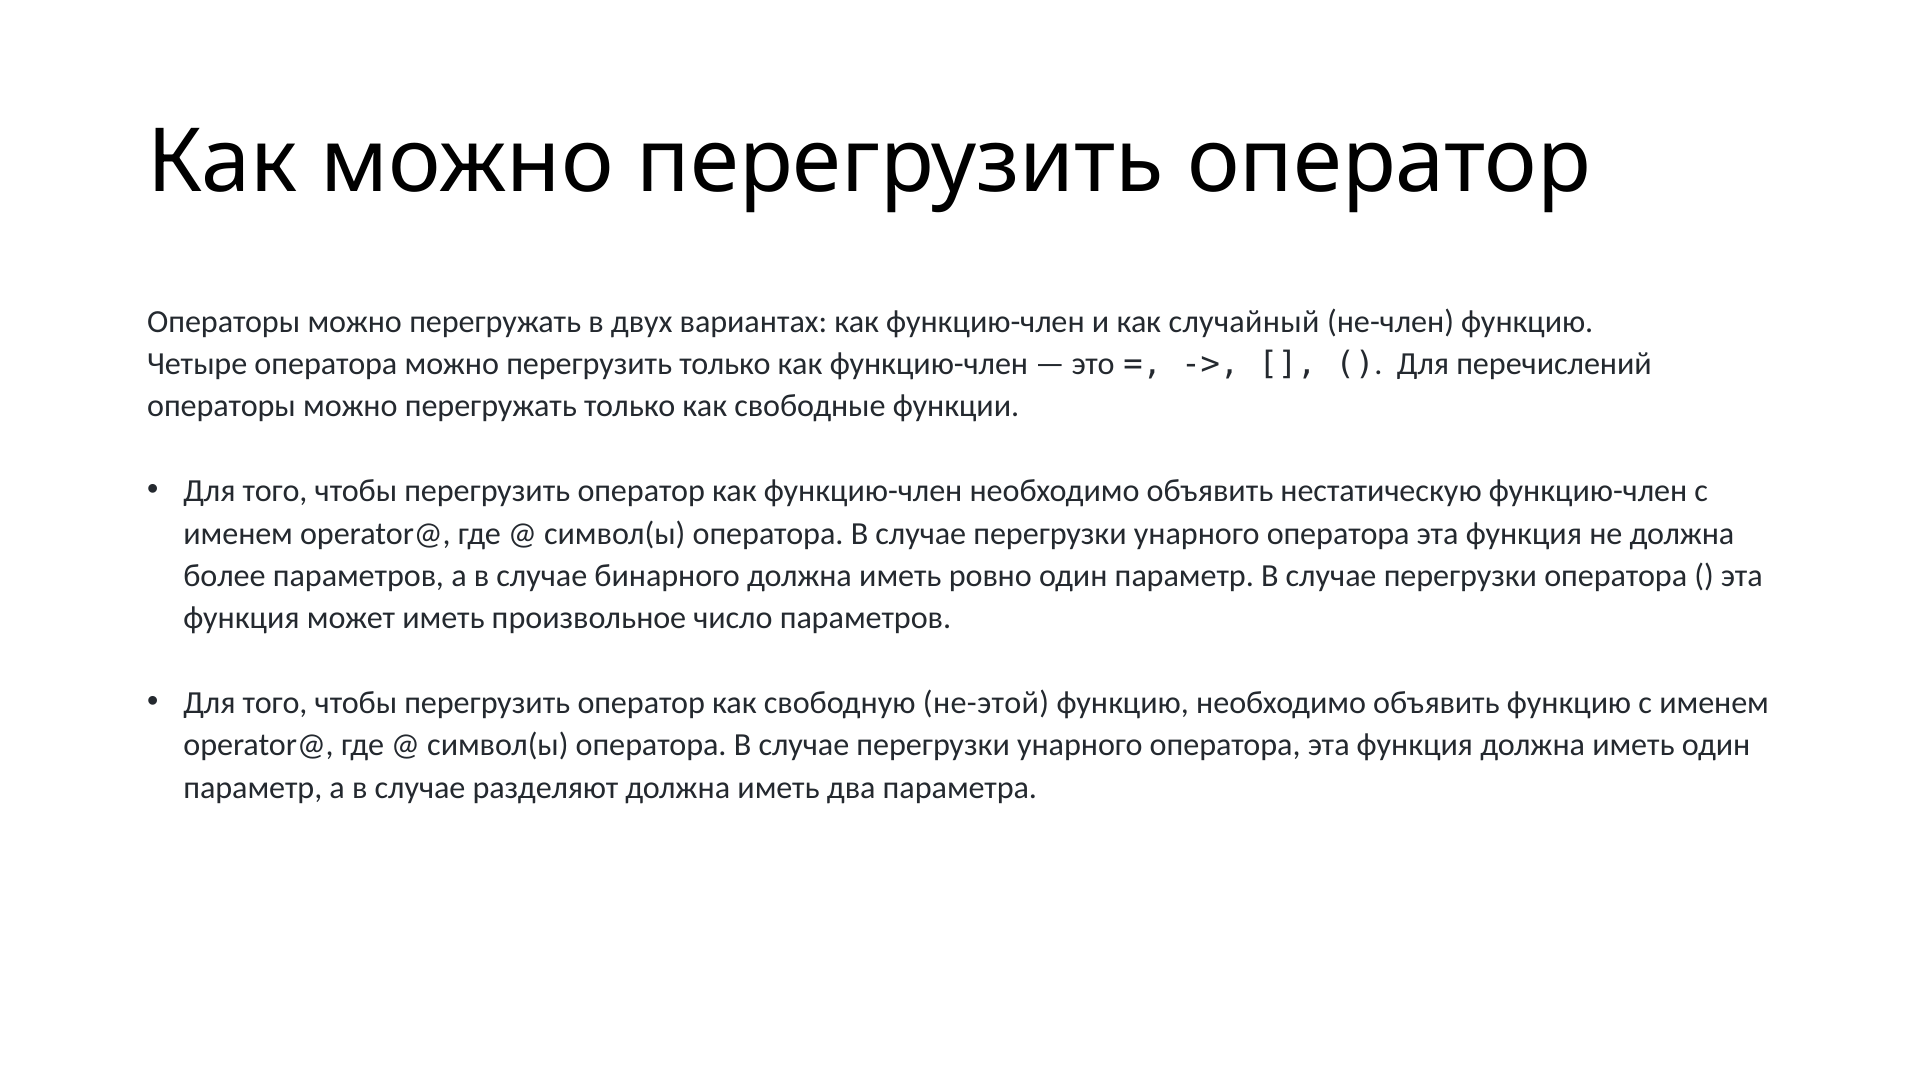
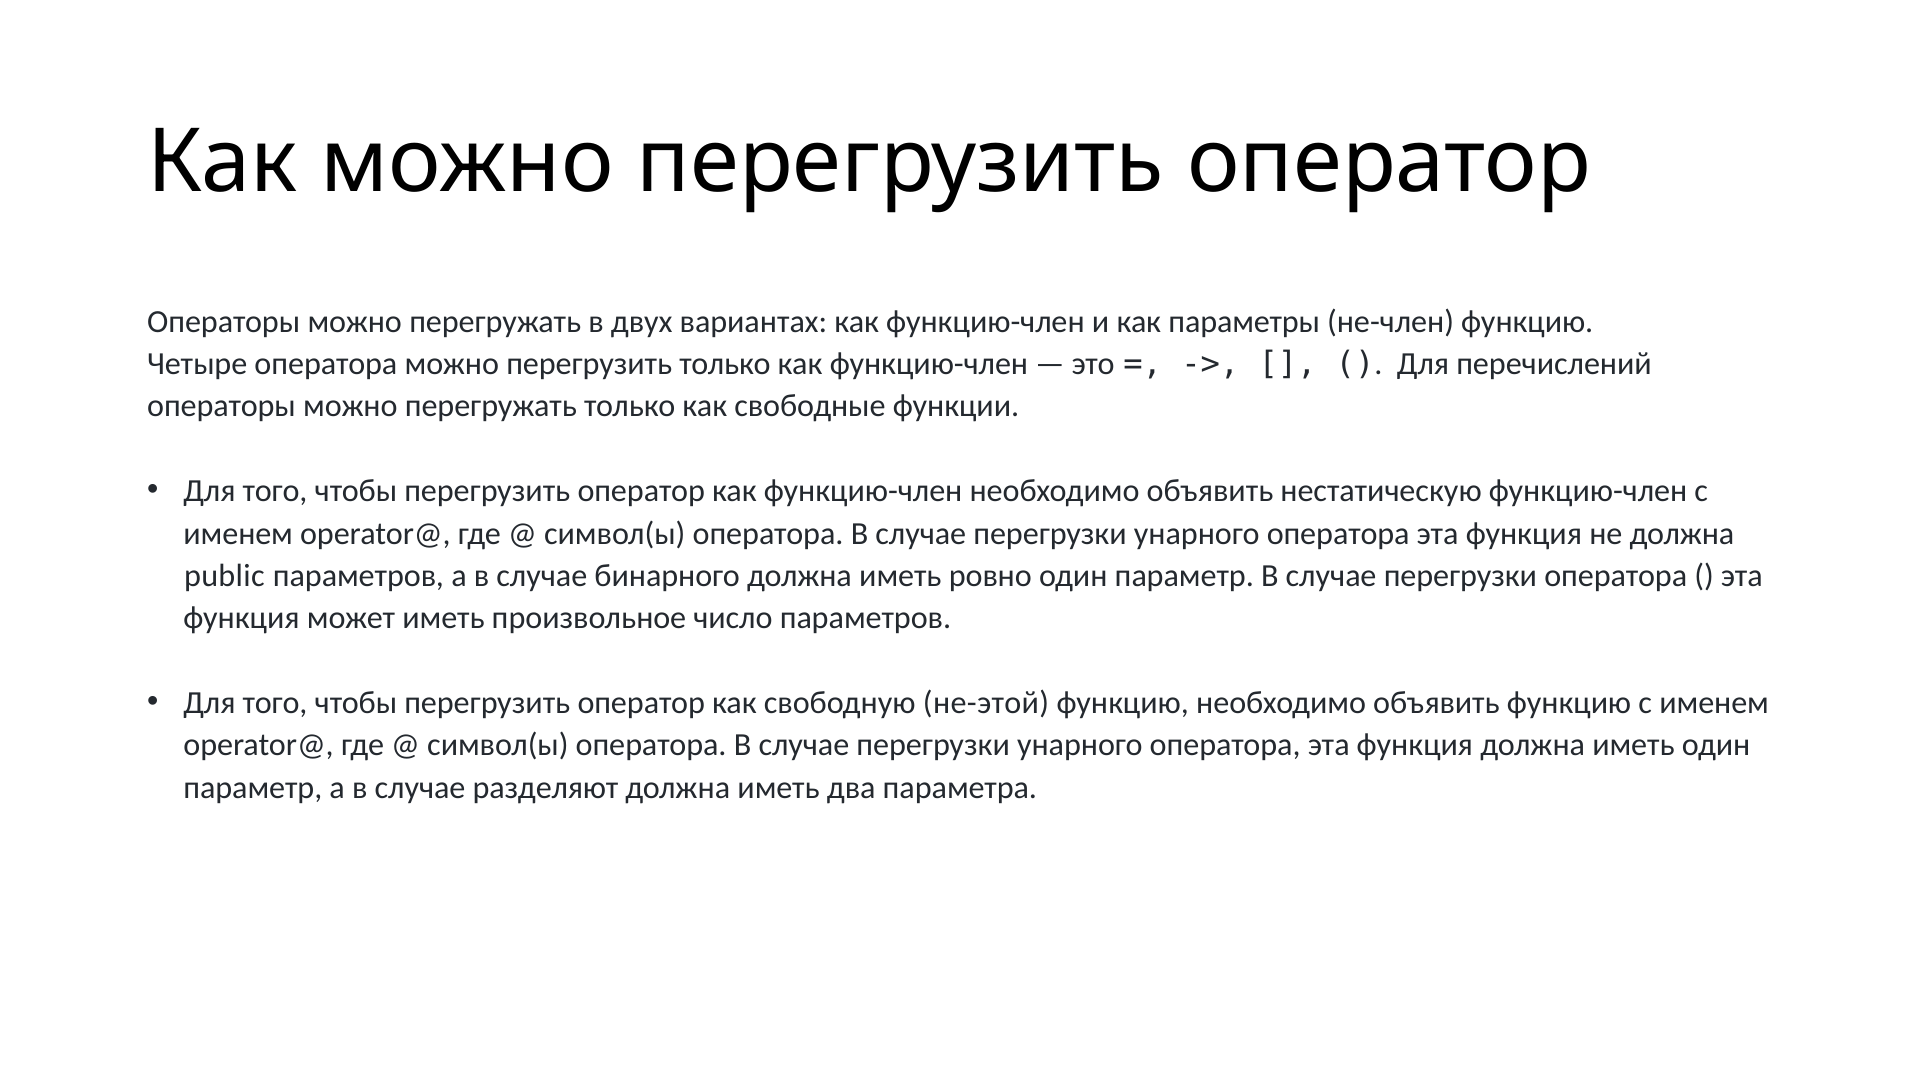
случайный: случайный -> параметры (1244, 322)
более: более -> public (224, 576)
